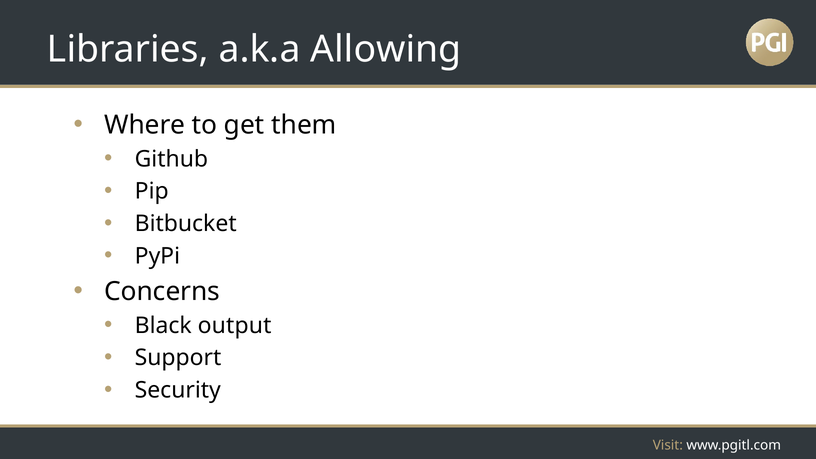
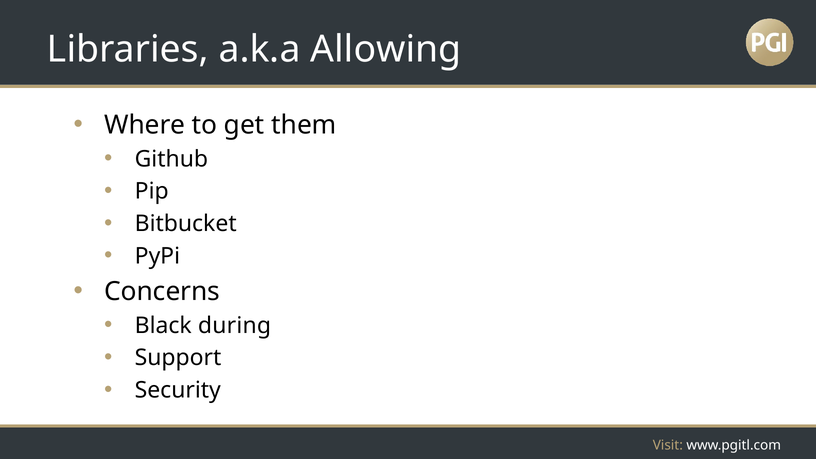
output: output -> during (235, 325)
